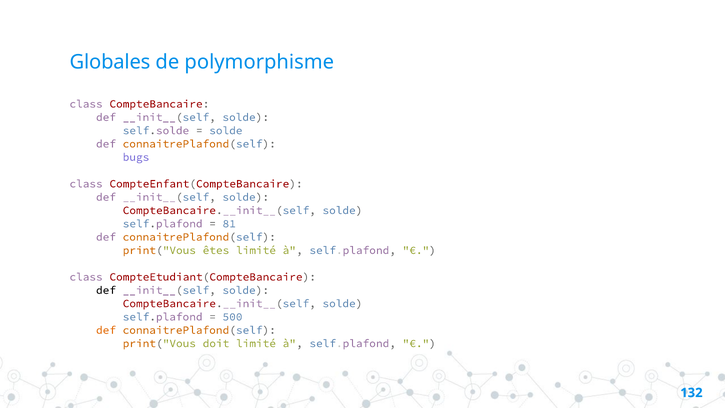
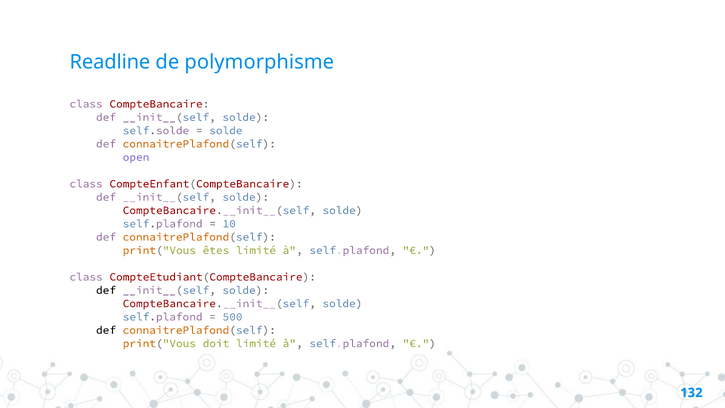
Globales: Globales -> Readline (110, 62)
bugs: bugs -> open (136, 157)
81: 81 -> 10 (229, 224)
def colour: orange -> black (106, 330)
